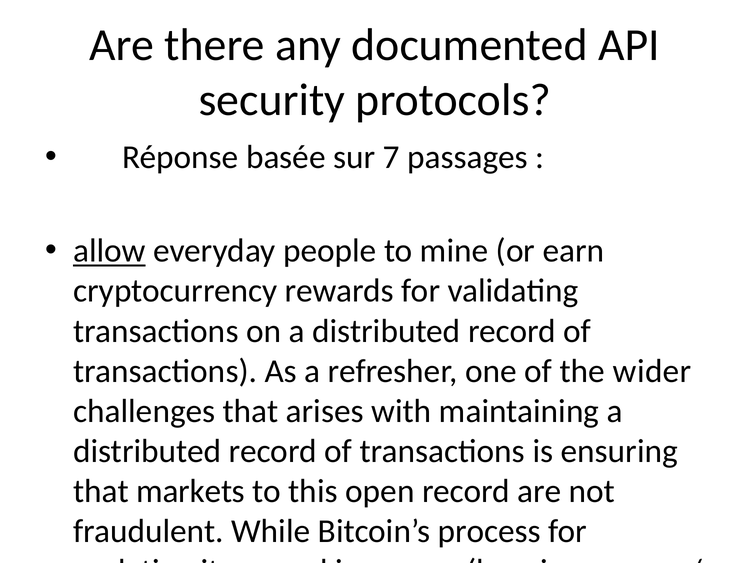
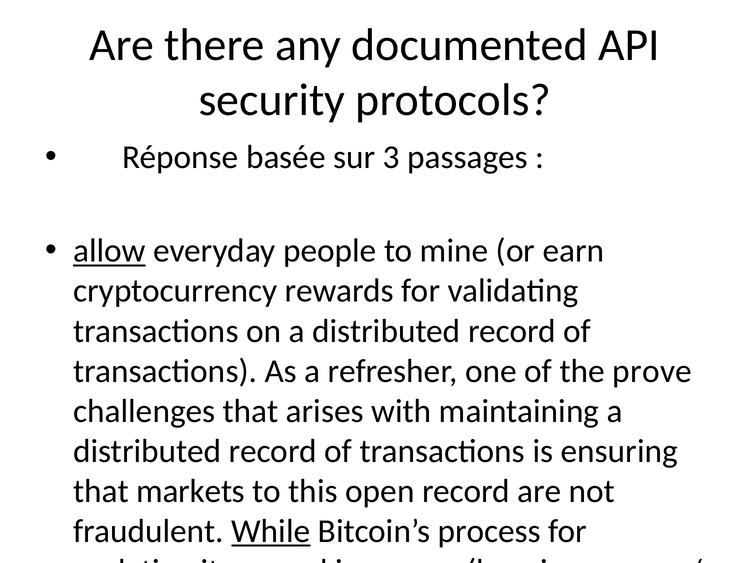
sur 7: 7 -> 3 (391, 157)
the wider: wider -> prove (652, 371)
While underline: none -> present (271, 531)
